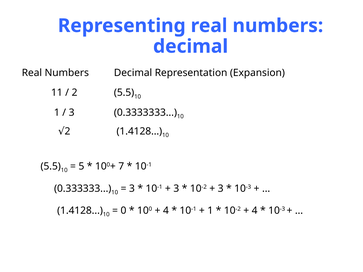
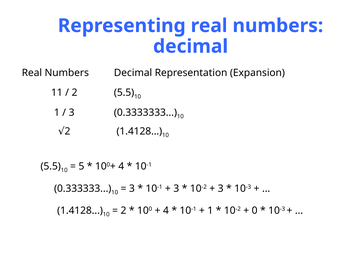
100+ 7: 7 -> 4 (121, 166)
0: 0 -> 2 (123, 211)
4: 4 -> 0 (255, 211)
